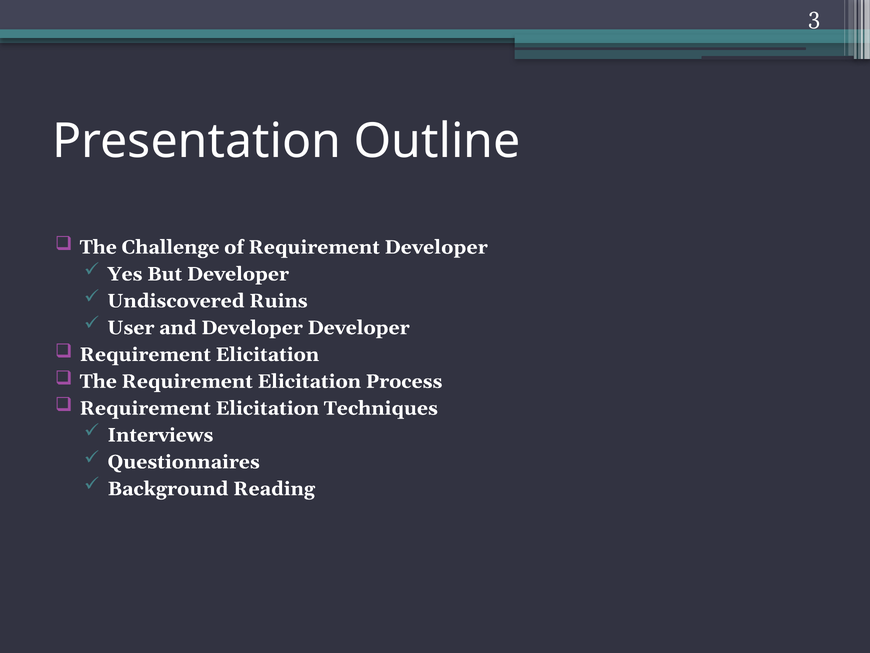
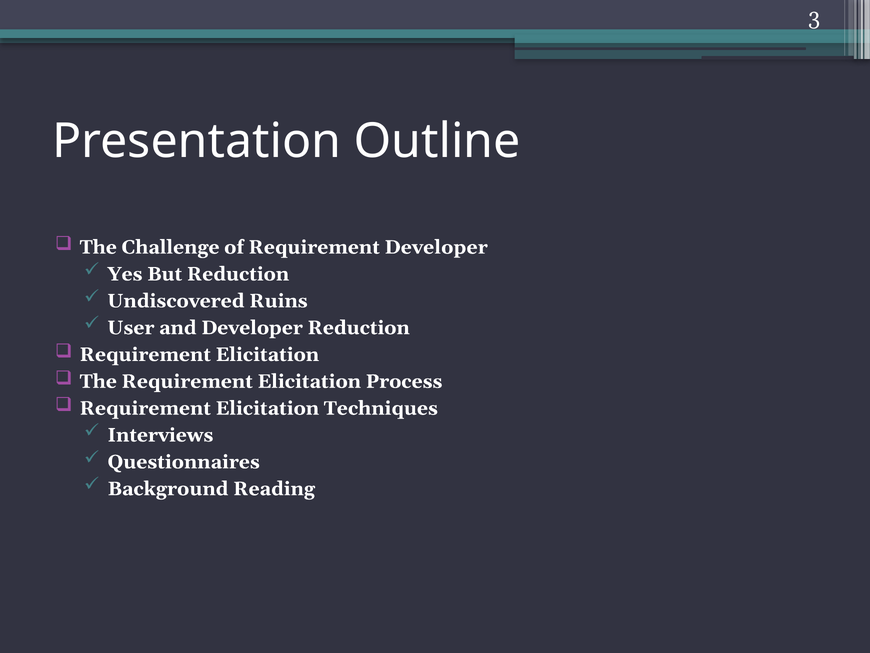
But Developer: Developer -> Reduction (238, 274)
Developer Developer: Developer -> Reduction (359, 328)
